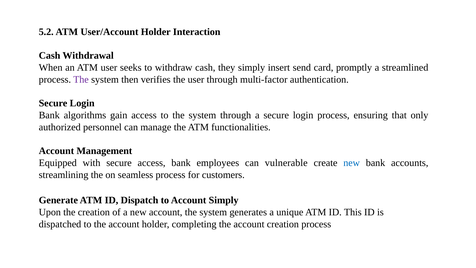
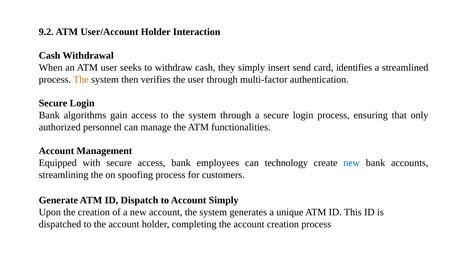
5.2: 5.2 -> 9.2 (46, 32)
promptly: promptly -> identifies (354, 67)
The colour: purple -> orange (81, 79)
vulnerable: vulnerable -> technology (286, 163)
seamless: seamless -> spoofing (136, 175)
